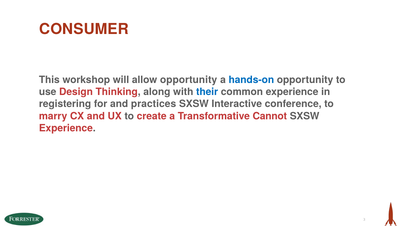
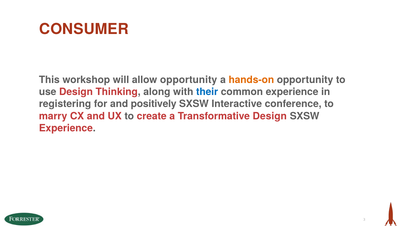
hands-on colour: blue -> orange (251, 80)
practices: practices -> positively (154, 104)
Transformative Cannot: Cannot -> Design (270, 116)
